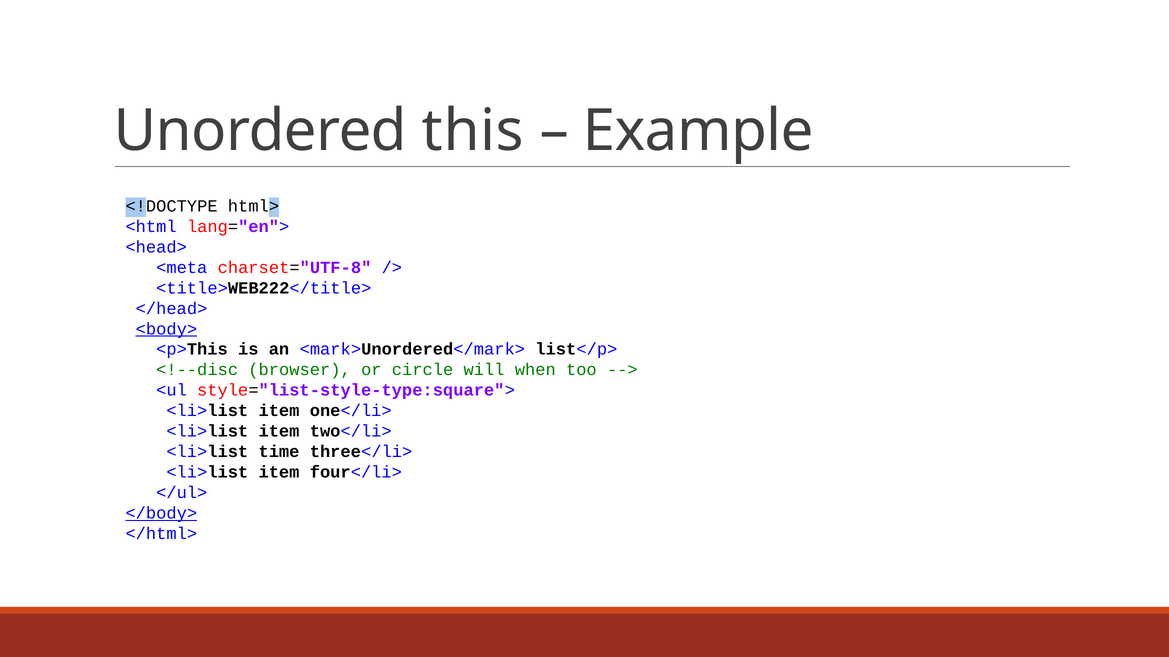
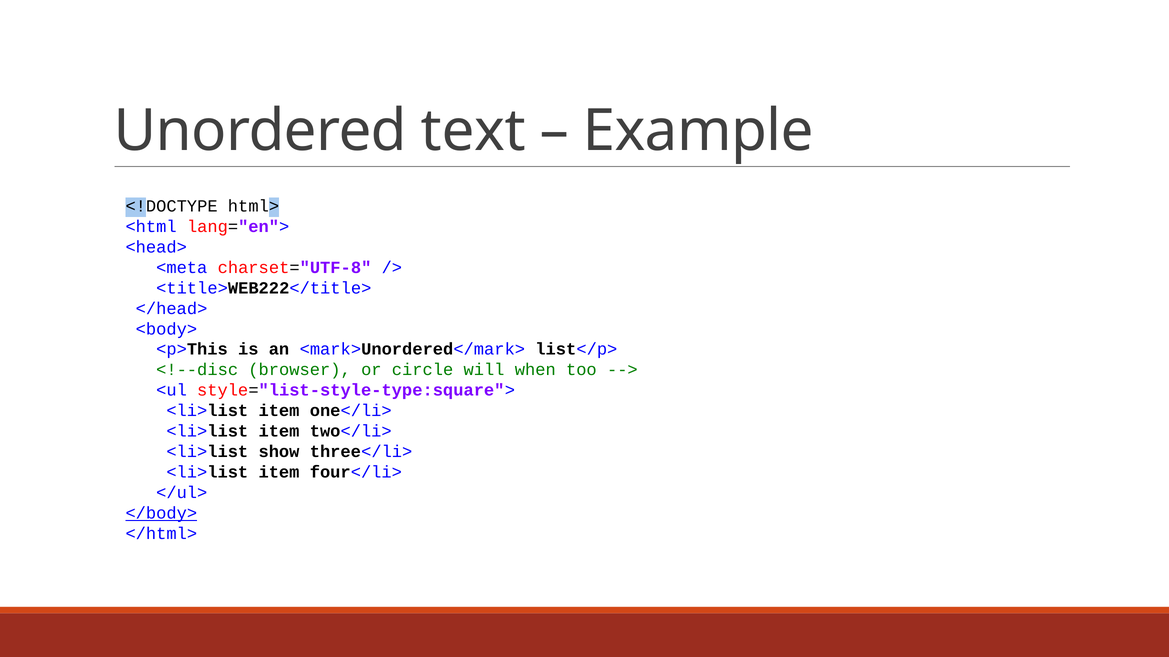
this: this -> text (473, 131)
<body> underline: present -> none (166, 329)
time: time -> show (279, 452)
